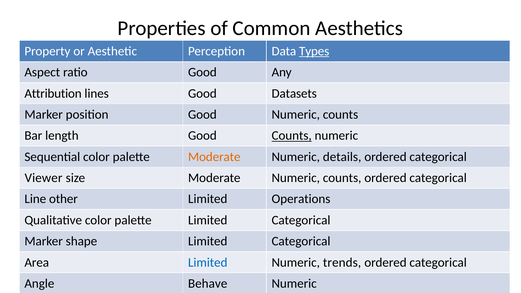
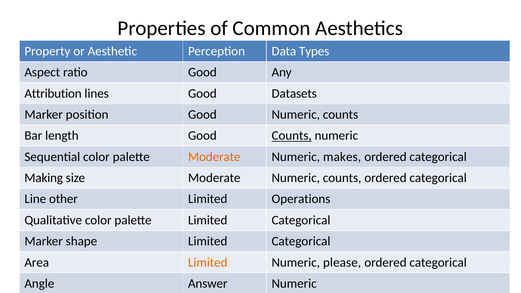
Types underline: present -> none (314, 51)
details: details -> makes (342, 157)
Viewer: Viewer -> Making (44, 178)
Limited colour: blue -> orange (208, 262)
trends: trends -> please (342, 262)
Behave: Behave -> Answer (208, 284)
